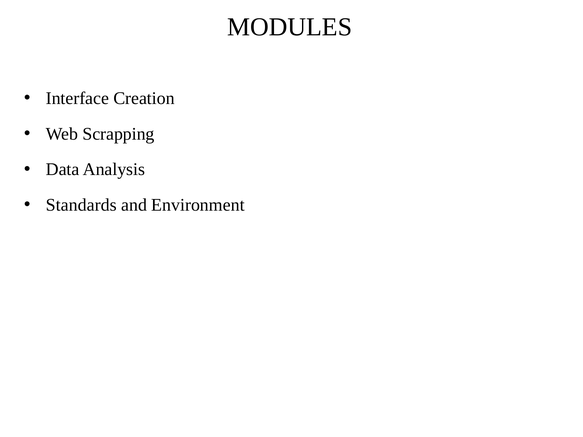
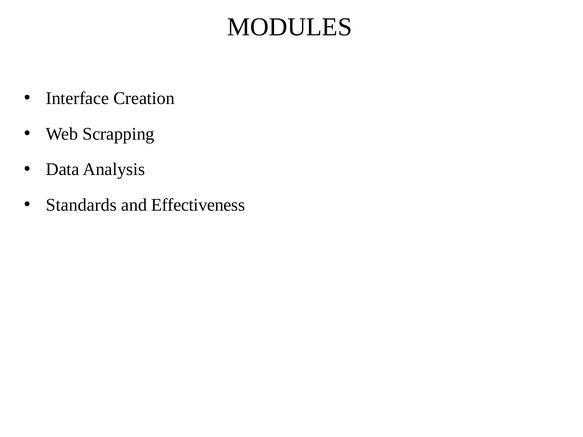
Environment: Environment -> Effectiveness (198, 205)
